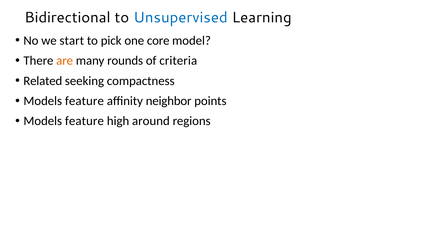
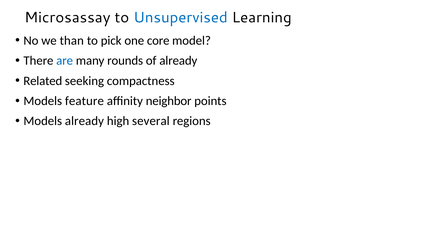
Bidirectional: Bidirectional -> Microsassay (67, 18)
start: start -> than (72, 41)
are colour: orange -> blue (65, 61)
of criteria: criteria -> already (178, 61)
feature: feature -> already (84, 121)
around: around -> several (151, 121)
